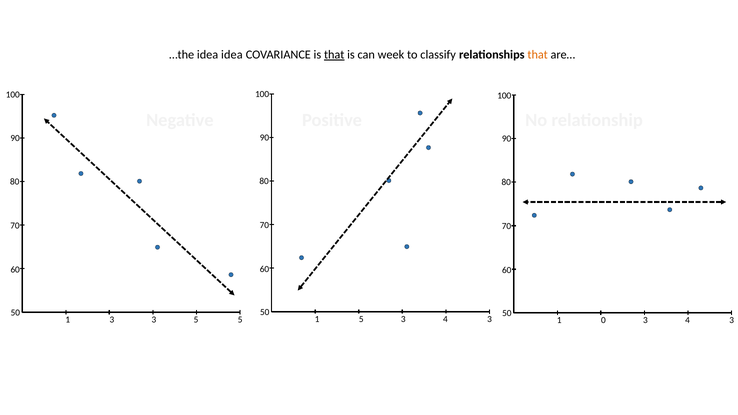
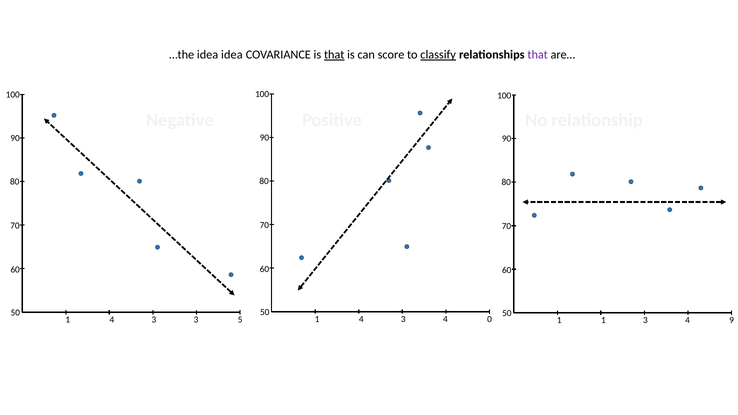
week: week -> score (391, 55)
classify underline: none -> present (438, 55)
that colour: orange -> purple (538, 55)
5: 5 -> 4 (361, 319)
3: 3 -> 0 (490, 319)
3: 3 -> 4 (112, 320)
3 5: 5 -> 3 (196, 320)
1 0: 0 -> 1 (603, 320)
3: 3 -> 9 (732, 320)
